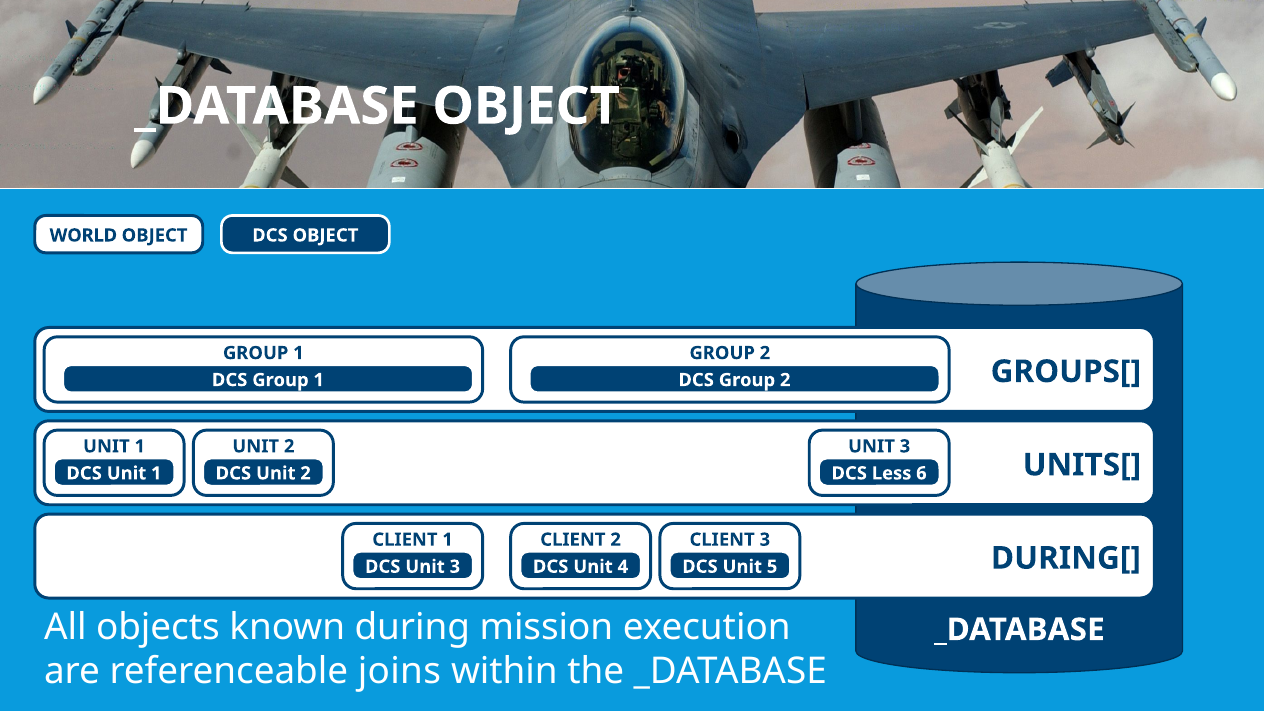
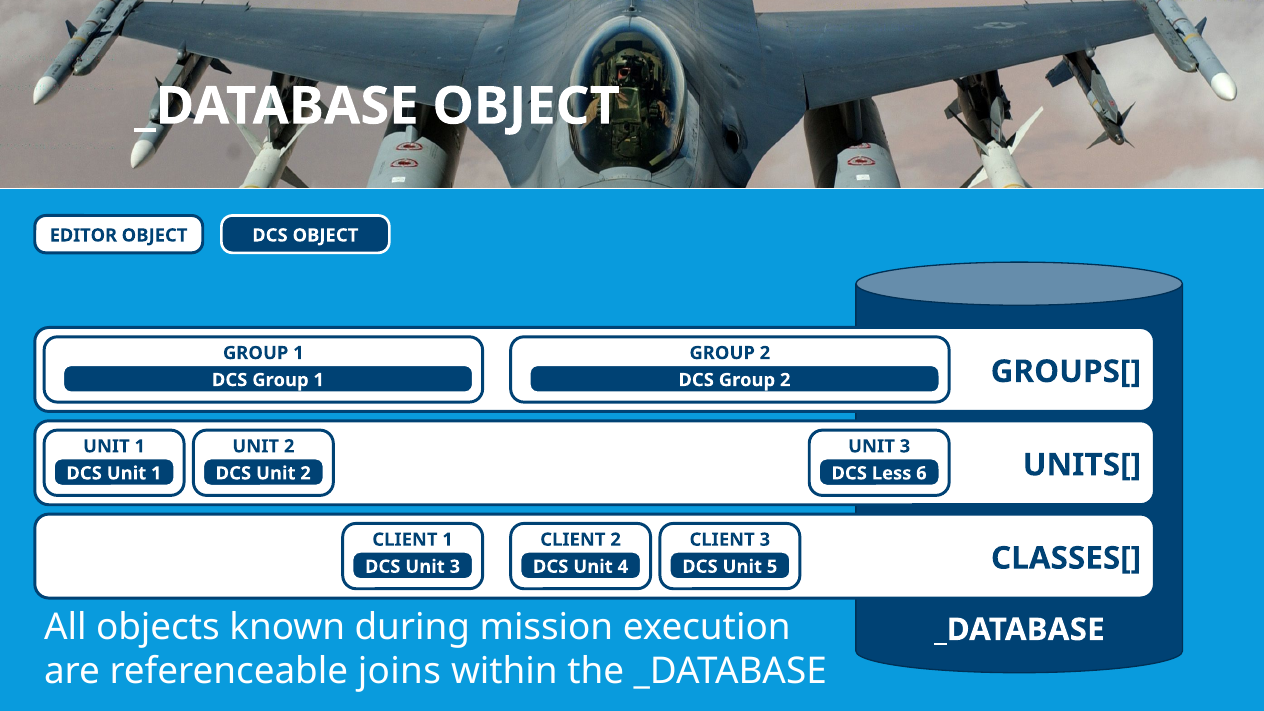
WORLD: WORLD -> EDITOR (83, 235)
DURING[: DURING[ -> CLASSES[ (1066, 558)
